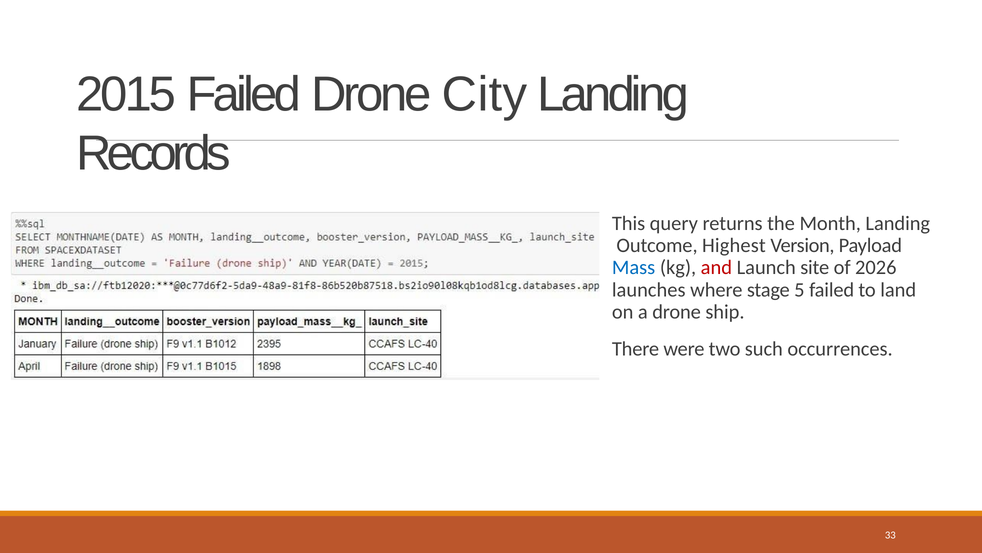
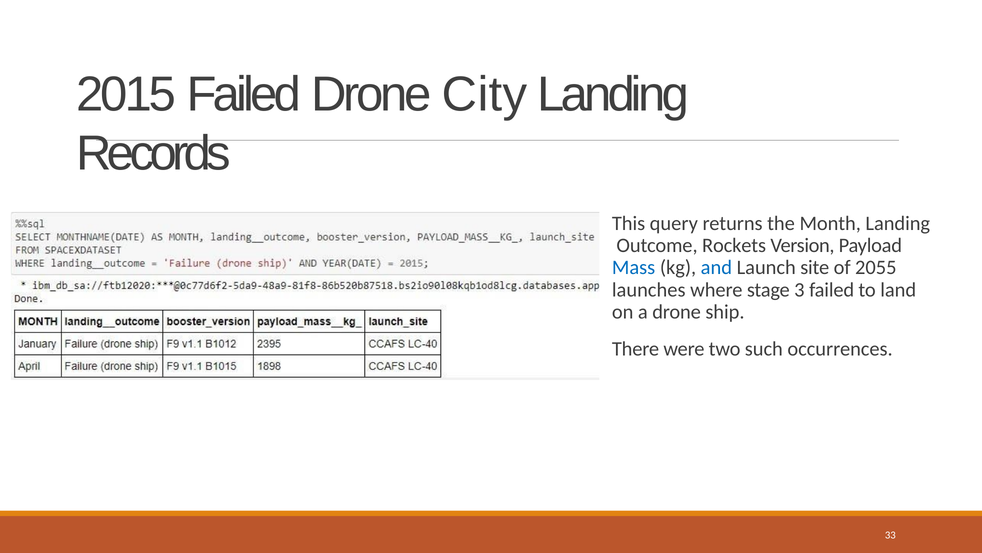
Highest: Highest -> Rockets (734, 245)
and colour: red -> blue (716, 267)
2026: 2026 -> 2055 (876, 267)
5: 5 -> 3 (799, 289)
